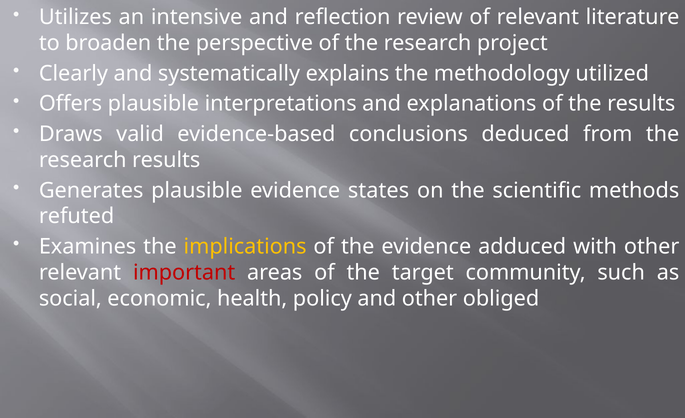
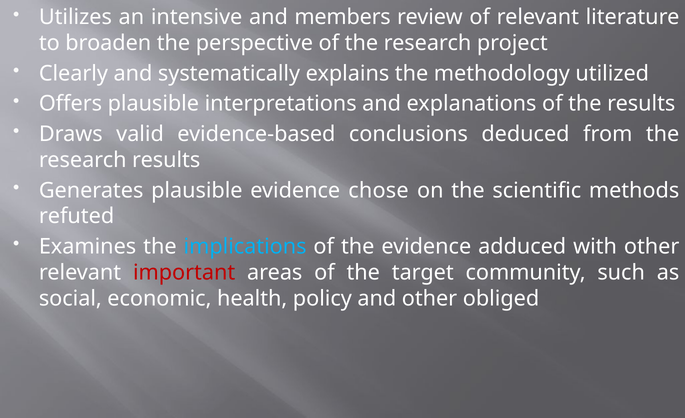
reflection: reflection -> members (343, 17)
states: states -> chose (379, 190)
implications colour: yellow -> light blue (245, 246)
